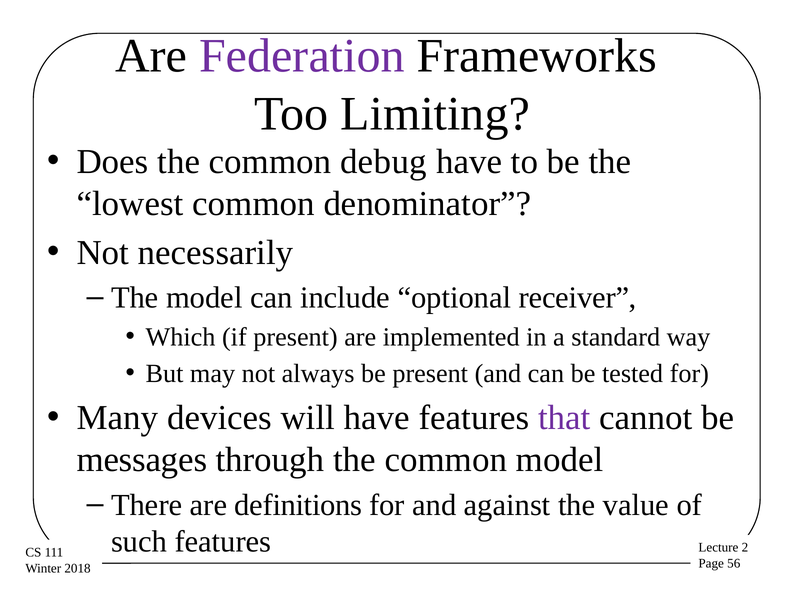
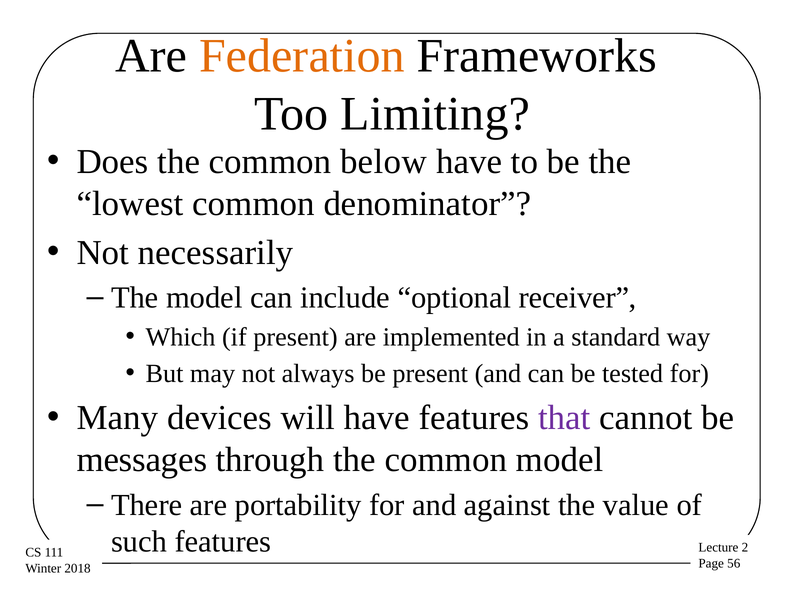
Federation colour: purple -> orange (302, 56)
debug: debug -> below (384, 162)
definitions: definitions -> portability (298, 505)
